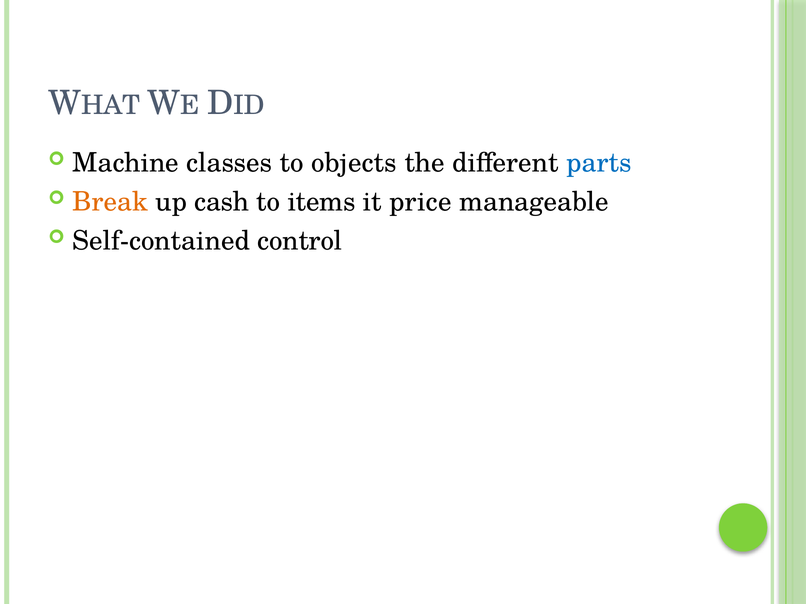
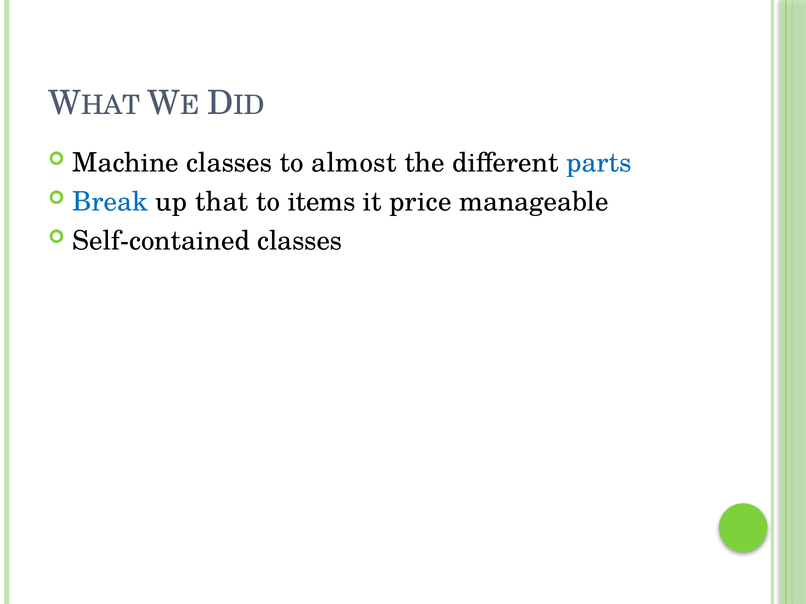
objects: objects -> almost (354, 163)
Break colour: orange -> blue (110, 202)
cash: cash -> that (222, 202)
Self-contained control: control -> classes (300, 241)
